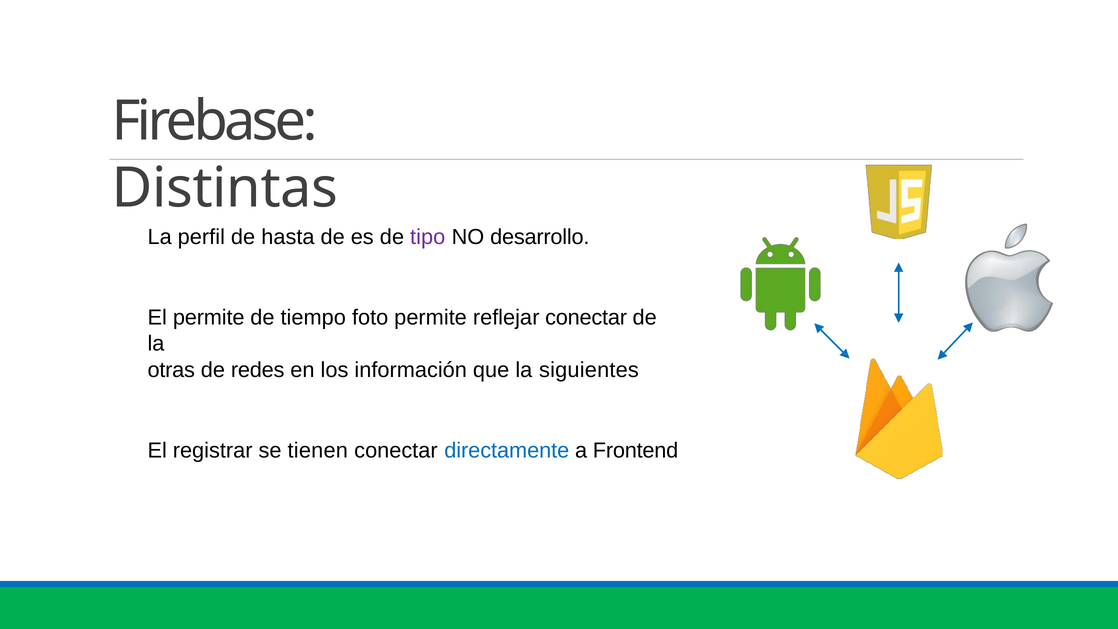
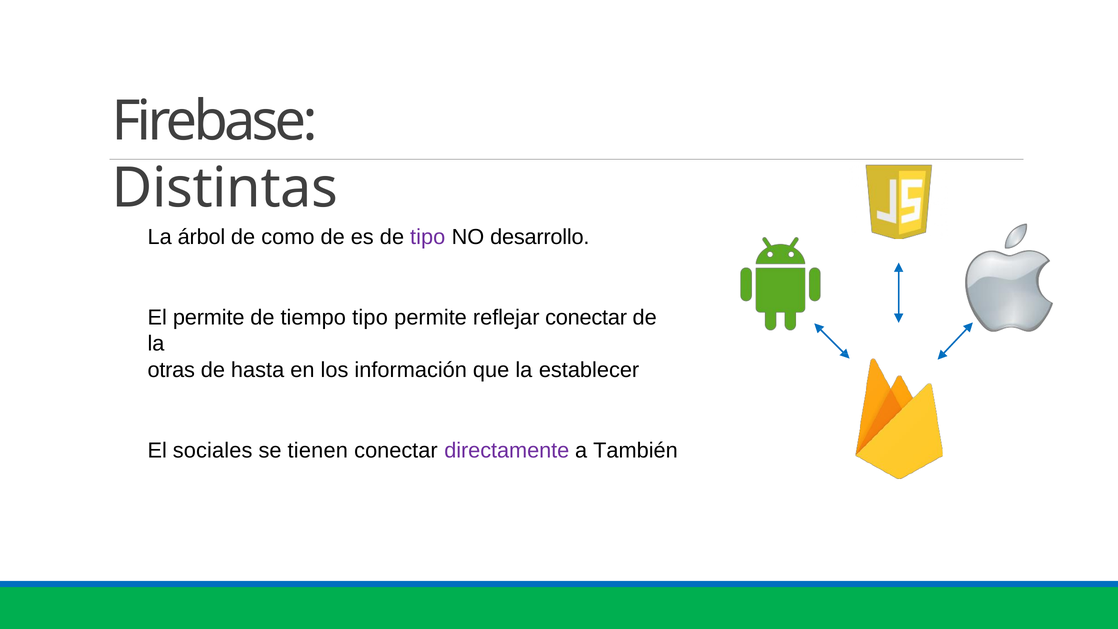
perfil: perfil -> árbol (201, 237)
hasta: hasta -> como (288, 237)
tiempo foto: foto -> tipo (370, 318)
redes: redes -> hasta (258, 370)
siguientes: siguientes -> establecer (589, 370)
registrar: registrar -> sociales (213, 450)
directamente colour: blue -> purple (507, 450)
Frontend: Frontend -> También (635, 450)
